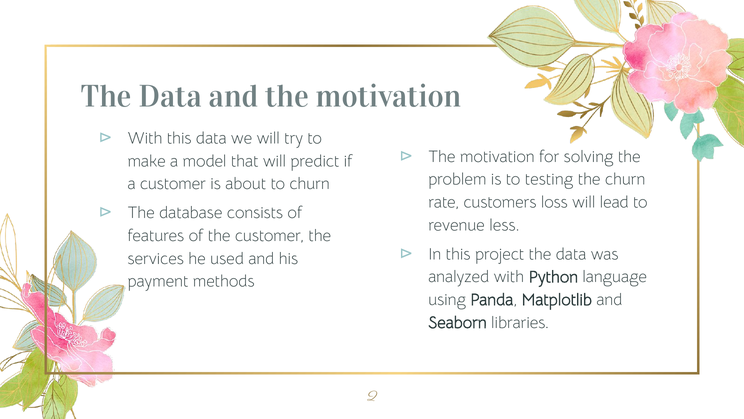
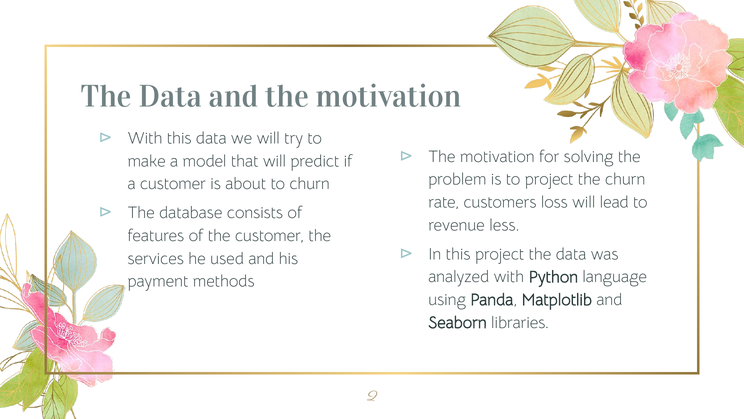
to testing: testing -> project (549, 179)
